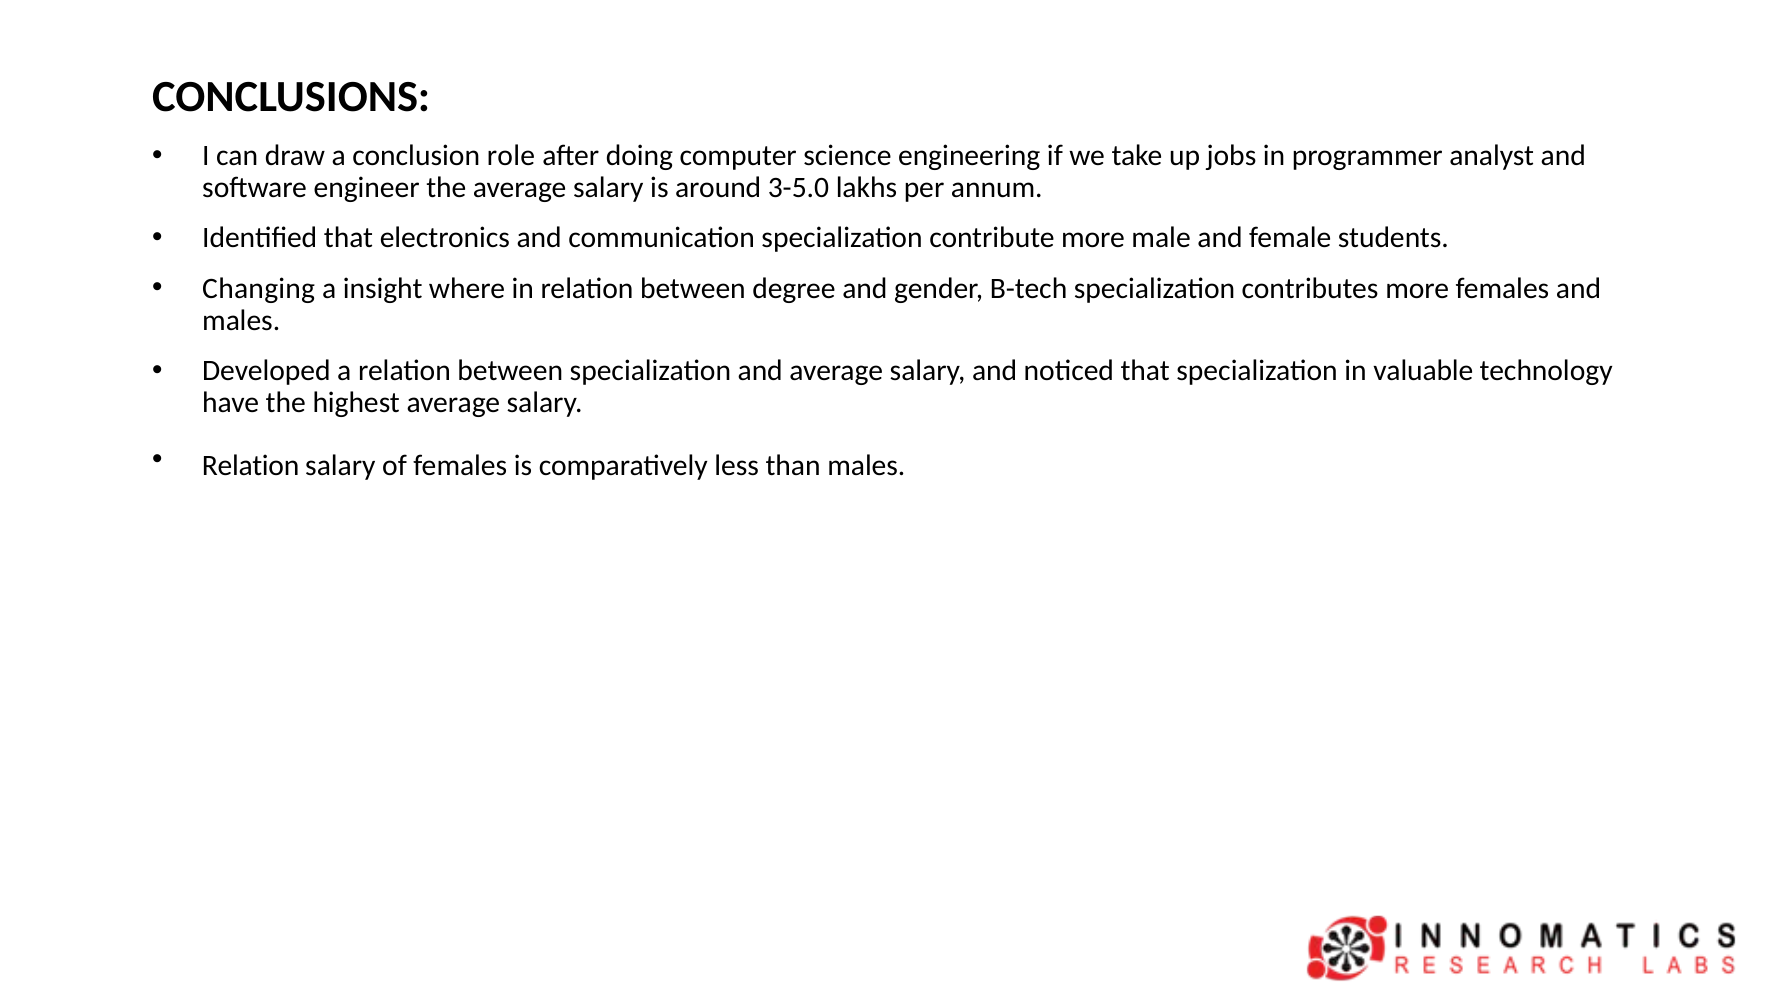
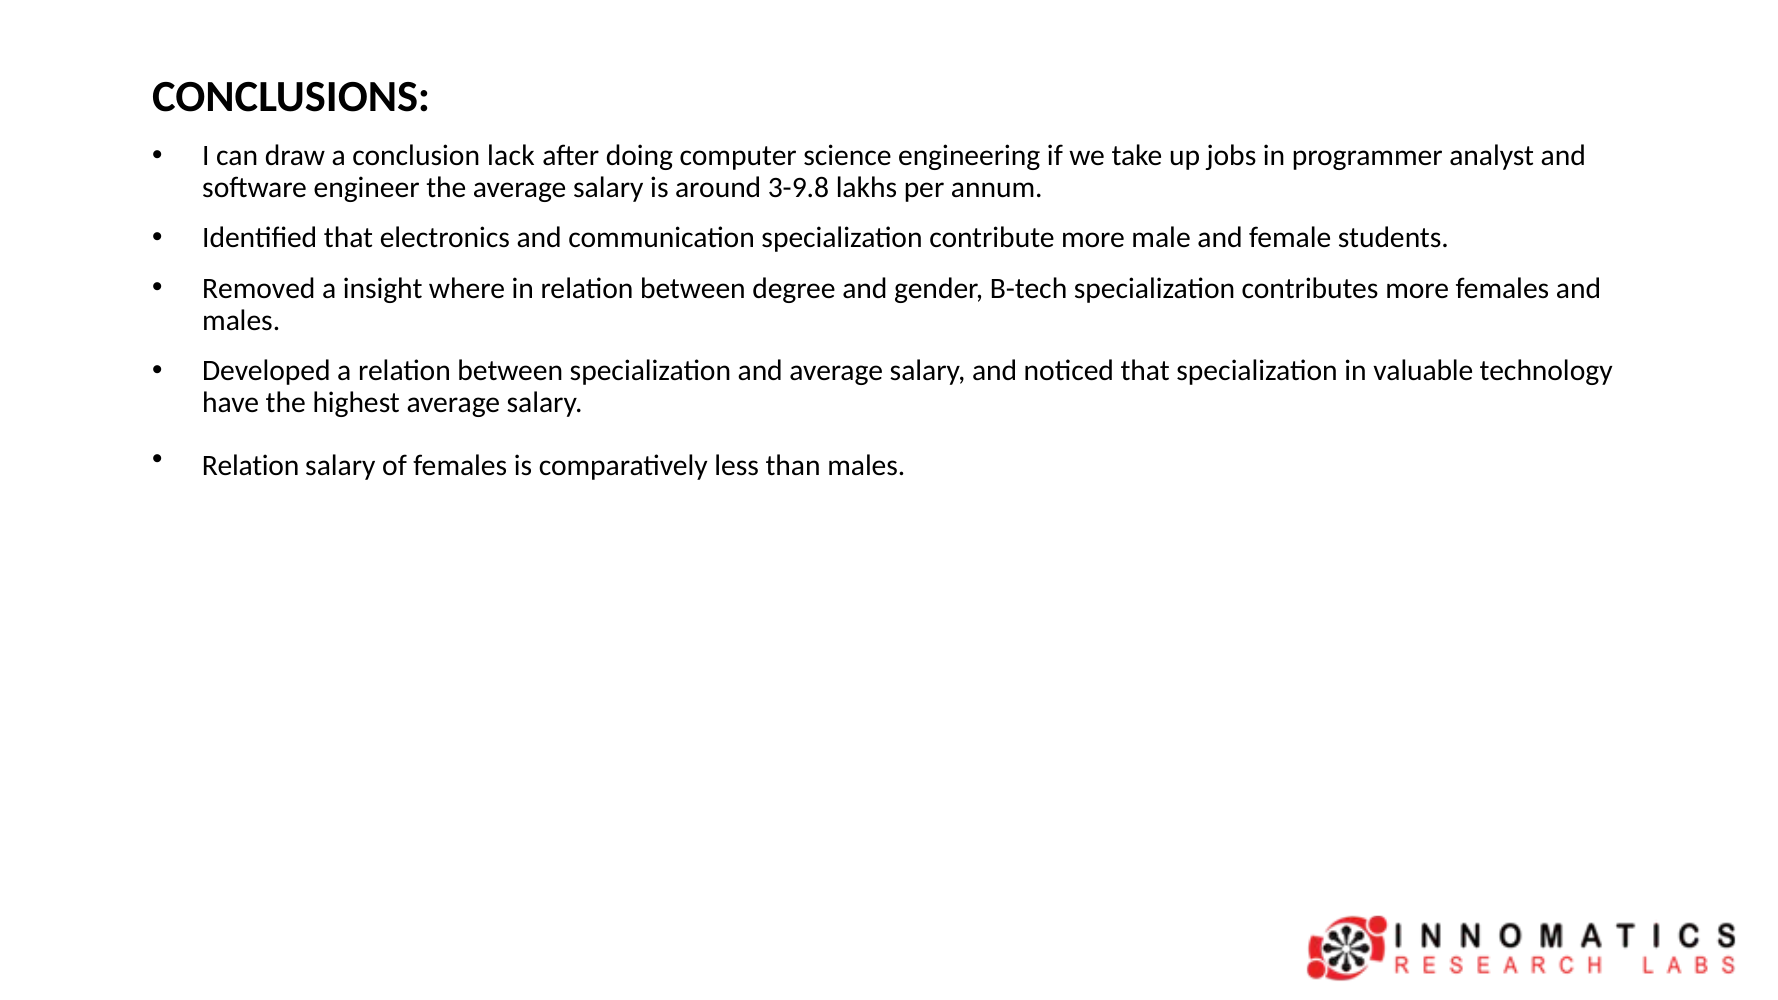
role: role -> lack (511, 156)
3-5.0: 3-5.0 -> 3-9.8 (798, 188)
Changing: Changing -> Removed (259, 288)
